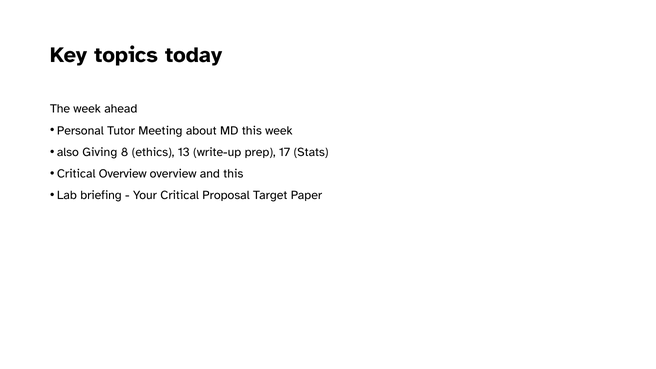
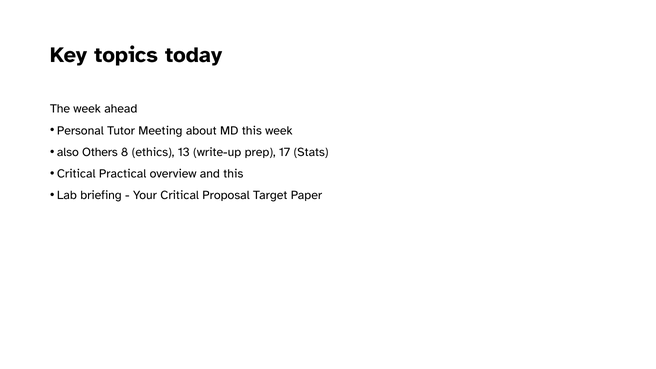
Giving: Giving -> Others (100, 152)
Critical Overview: Overview -> Practical (123, 174)
